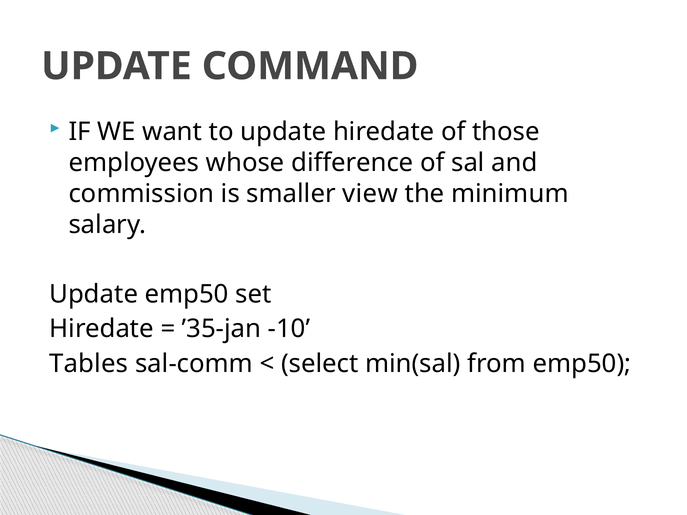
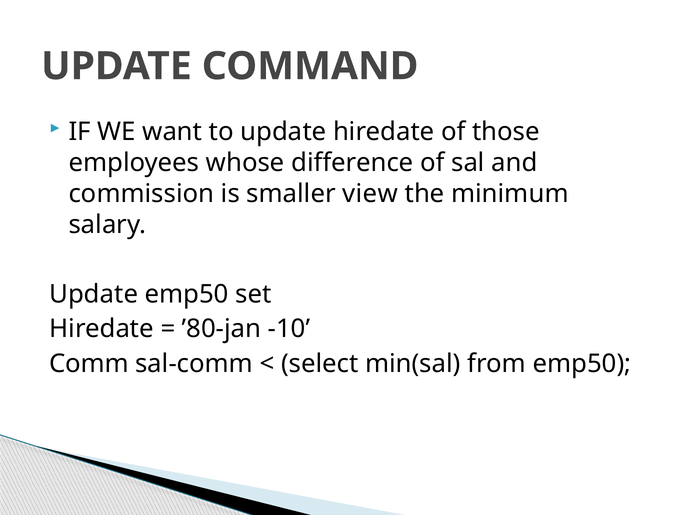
’35-jan: ’35-jan -> ’80-jan (222, 329)
Tables: Tables -> Comm (89, 364)
